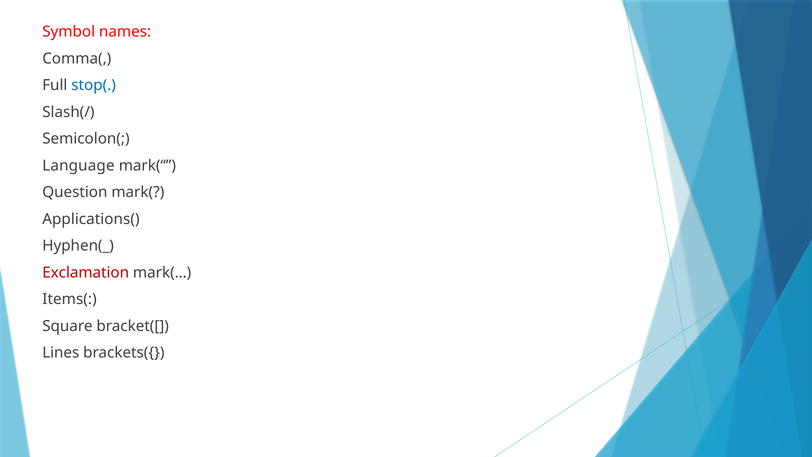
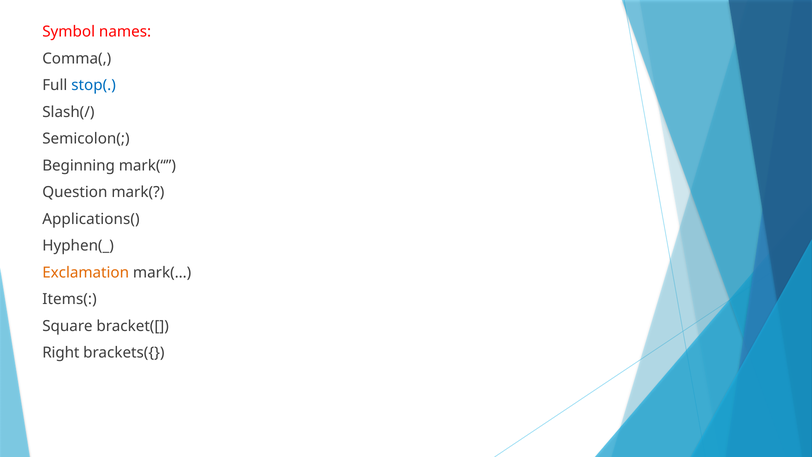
Language: Language -> Beginning (79, 165)
Exclamation colour: red -> orange (86, 272)
Lines: Lines -> Right (61, 353)
